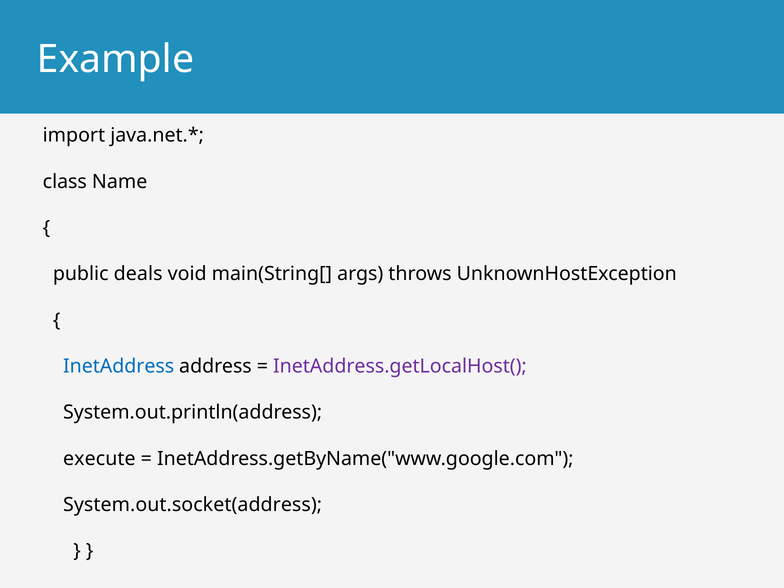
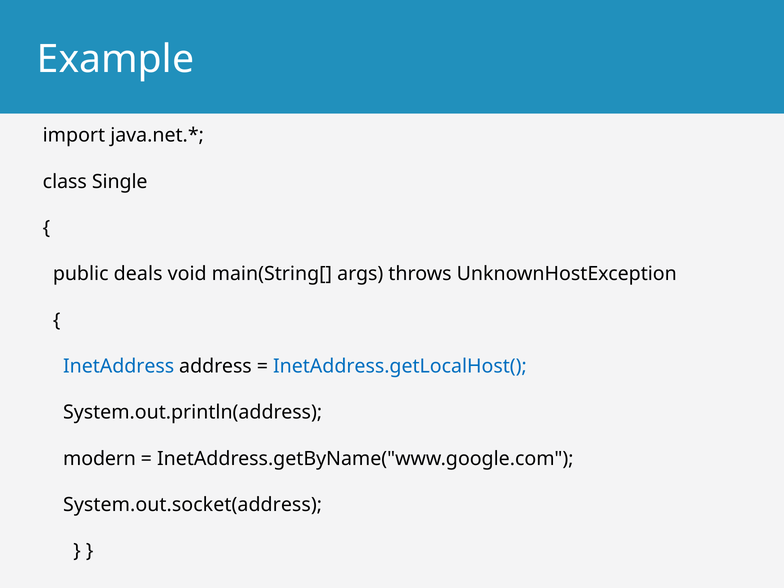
Name: Name -> Single (120, 182)
InetAddress.getLocalHost( colour: purple -> blue (400, 366)
execute: execute -> modern (99, 459)
